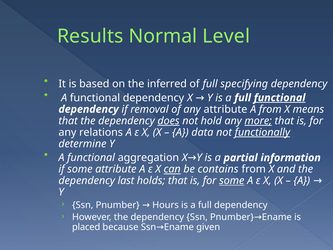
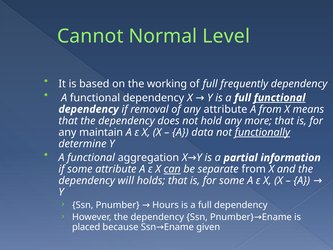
Results: Results -> Cannot (90, 36)
inferred: inferred -> working (167, 84)
specifying: specifying -> frequently (244, 84)
does underline: present -> none (169, 121)
more underline: present -> none (258, 121)
relations: relations -> maintain (101, 132)
contains: contains -> separate (218, 169)
last: last -> will (126, 181)
some underline: present -> none (232, 181)
